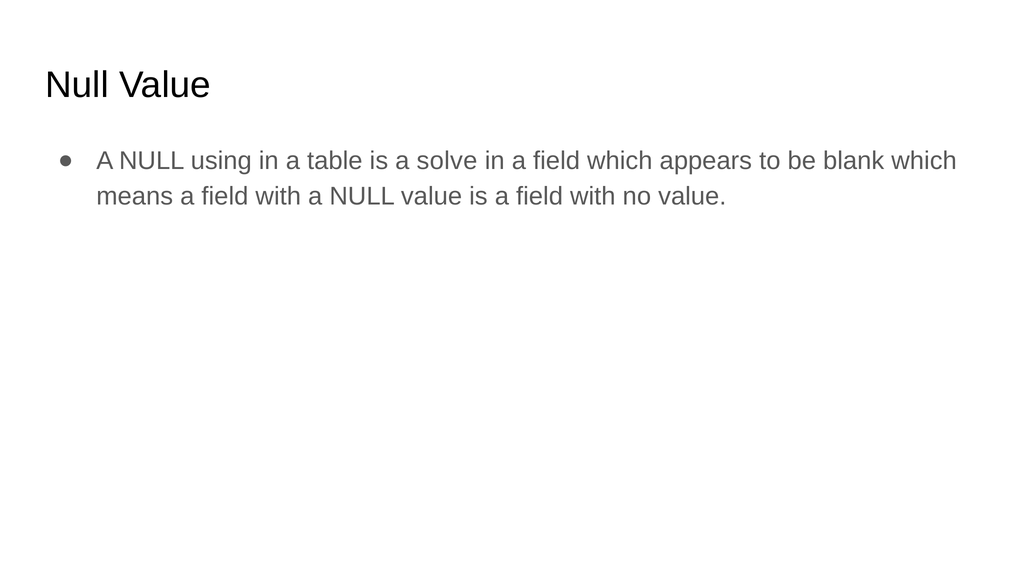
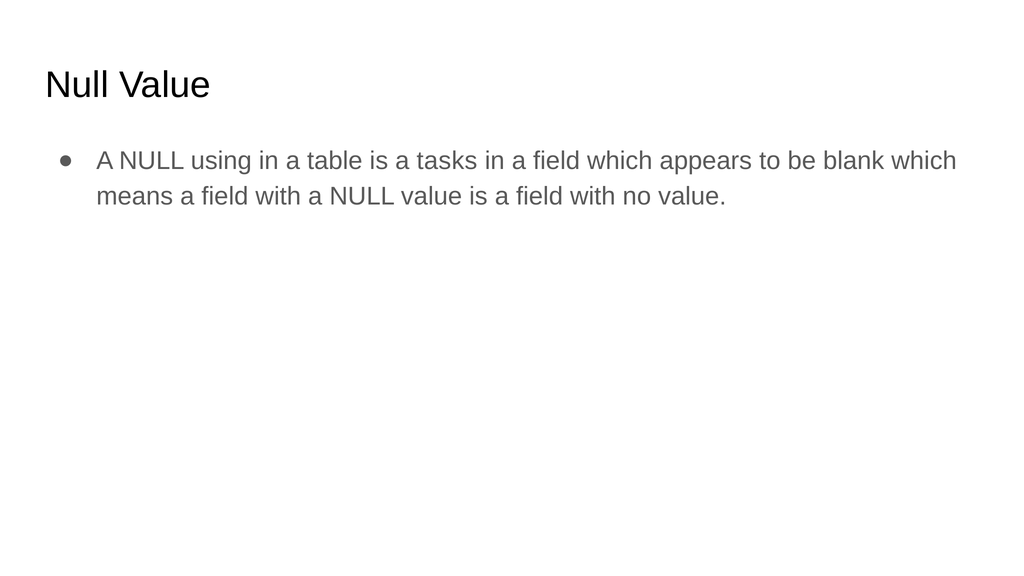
solve: solve -> tasks (447, 161)
